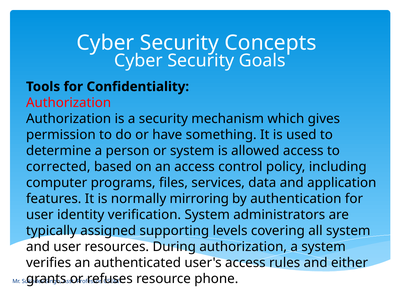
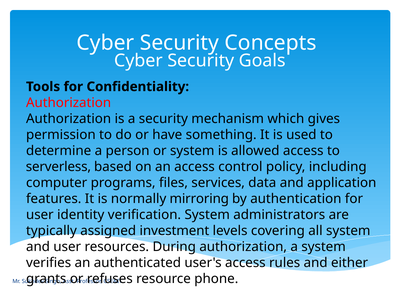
corrected: corrected -> serverless (58, 167)
supporting: supporting -> investment (174, 231)
